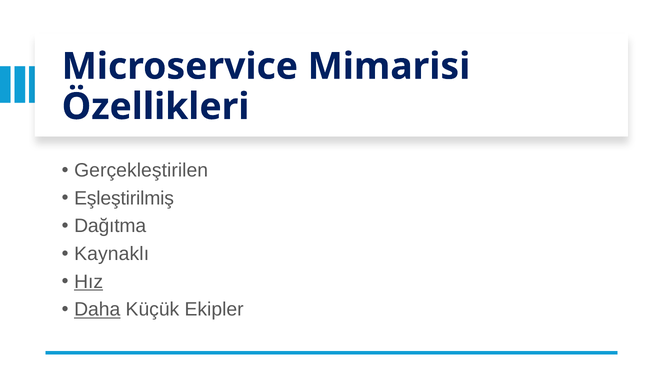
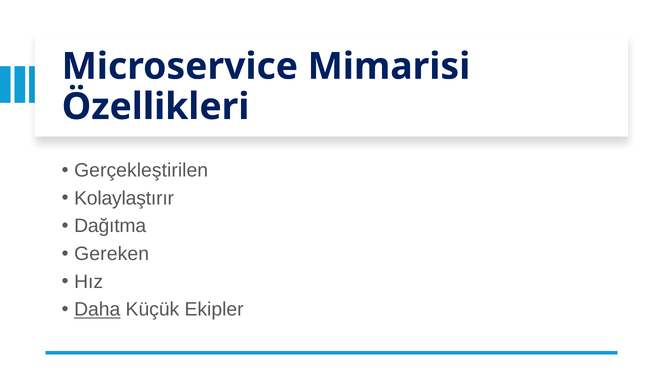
Eşleştirilmiş: Eşleştirilmiş -> Kolaylaştırır (124, 198)
Kaynaklı: Kaynaklı -> Gereken (112, 254)
Hız underline: present -> none (89, 282)
